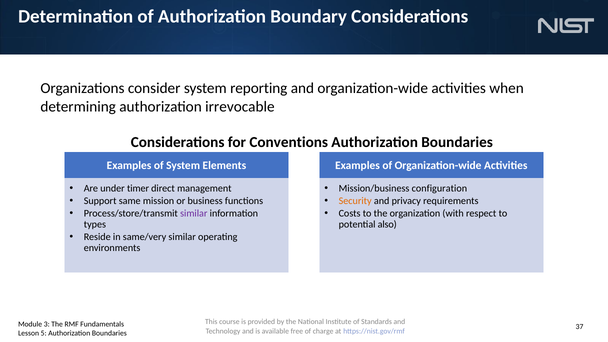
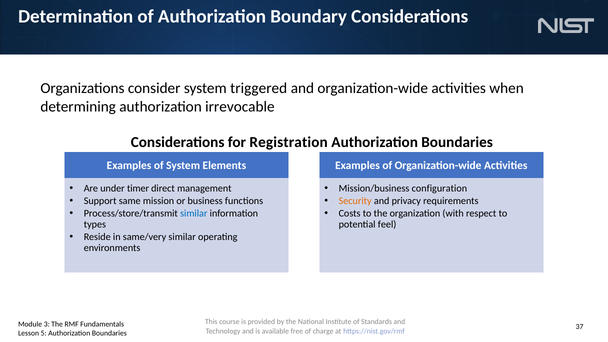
reporting: reporting -> triggered (259, 88)
Conventions: Conventions -> Registration (289, 142)
similar colour: purple -> blue (194, 213)
also: also -> feel (387, 224)
